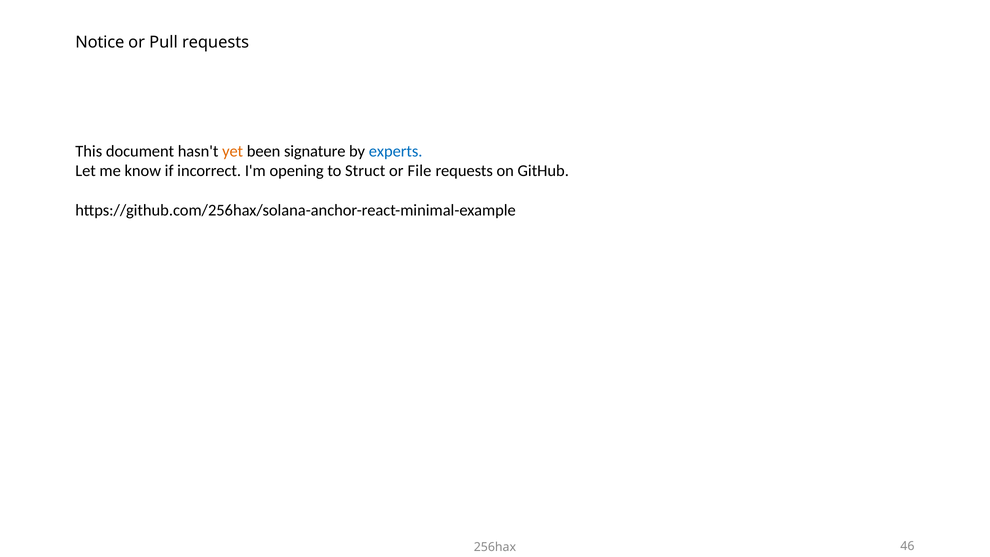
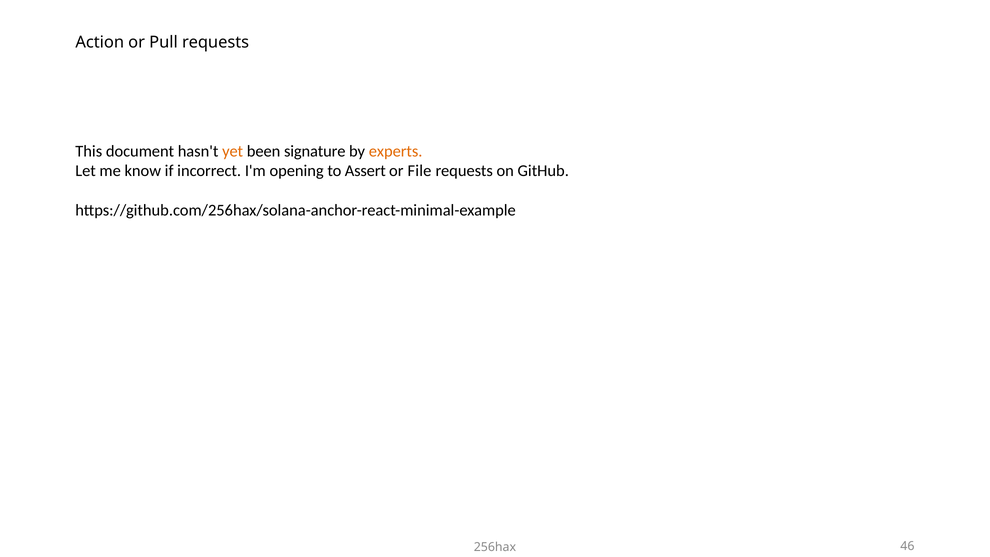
Notice: Notice -> Action (100, 42)
experts colour: blue -> orange (396, 151)
Struct: Struct -> Assert (365, 171)
